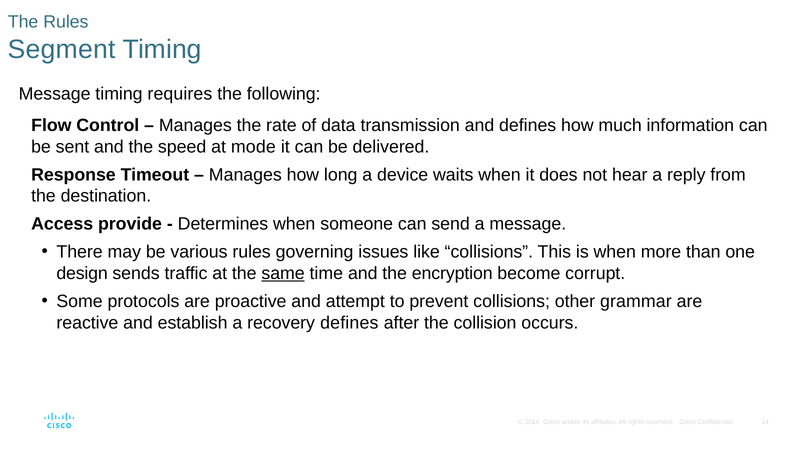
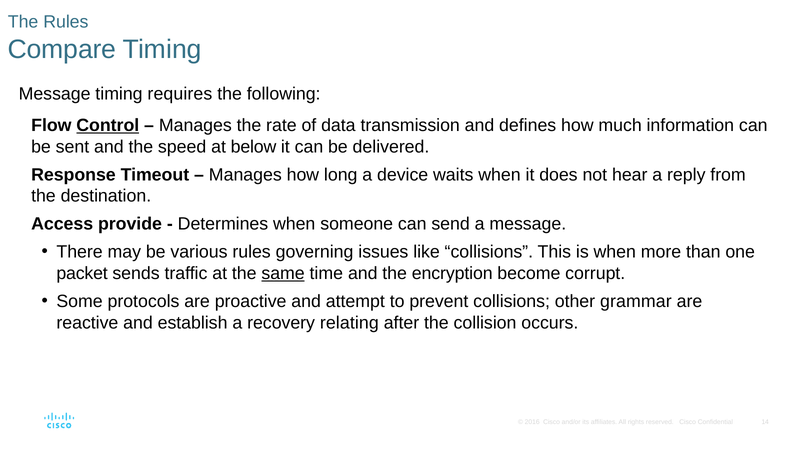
Segment: Segment -> Compare (62, 49)
Control underline: none -> present (108, 125)
mode: mode -> below (254, 147)
design: design -> packet (82, 273)
recovery defines: defines -> relating (349, 322)
